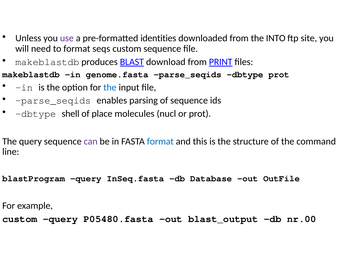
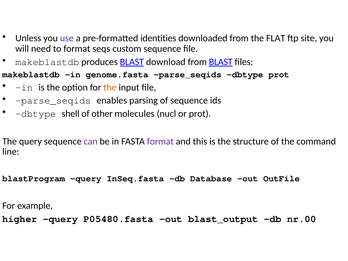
INTO: INTO -> FLAT (276, 38)
from PRINT: PRINT -> BLAST (221, 62)
the colour: blue -> orange (110, 87)
place: place -> other (102, 114)
format colour: blue -> purple (160, 141)
custom: custom -> higher (20, 219)
